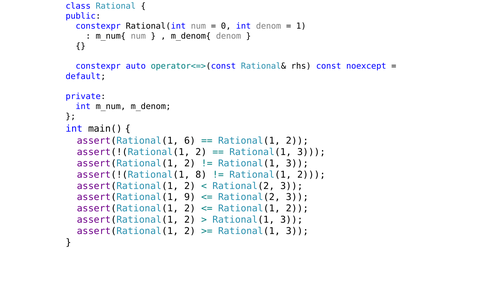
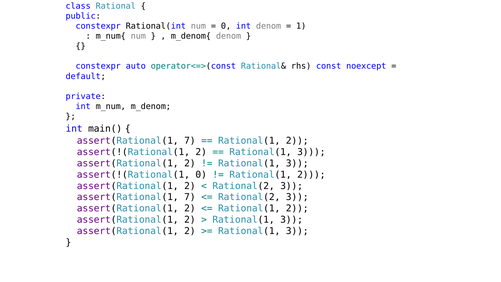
6: 6 -> 7 (190, 141)
assert(!(Rational(1 8: 8 -> 0 (201, 175)
9: 9 -> 7 (190, 197)
